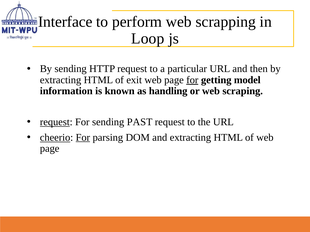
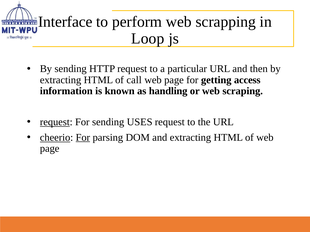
exit: exit -> call (134, 80)
for underline: present -> none (192, 80)
model: model -> access (247, 80)
PAST: PAST -> USES (140, 122)
